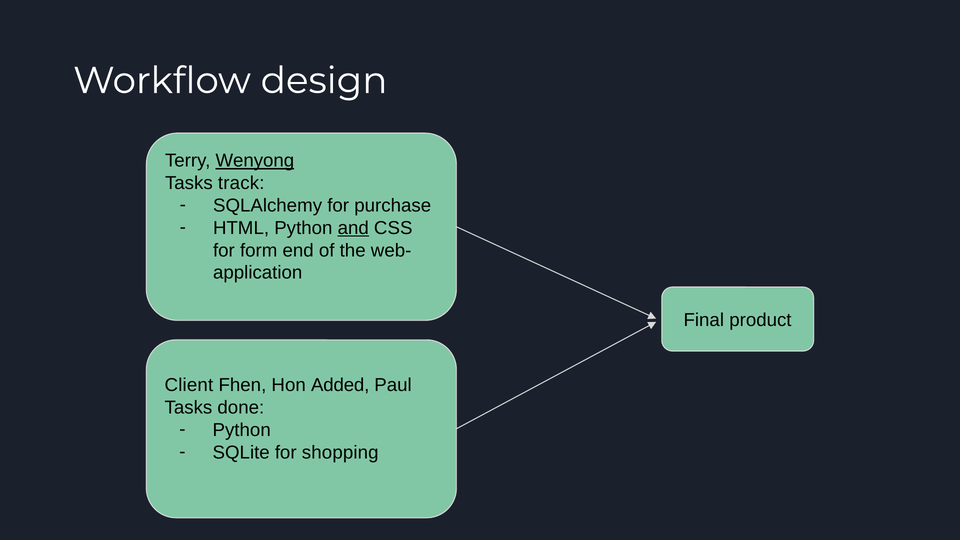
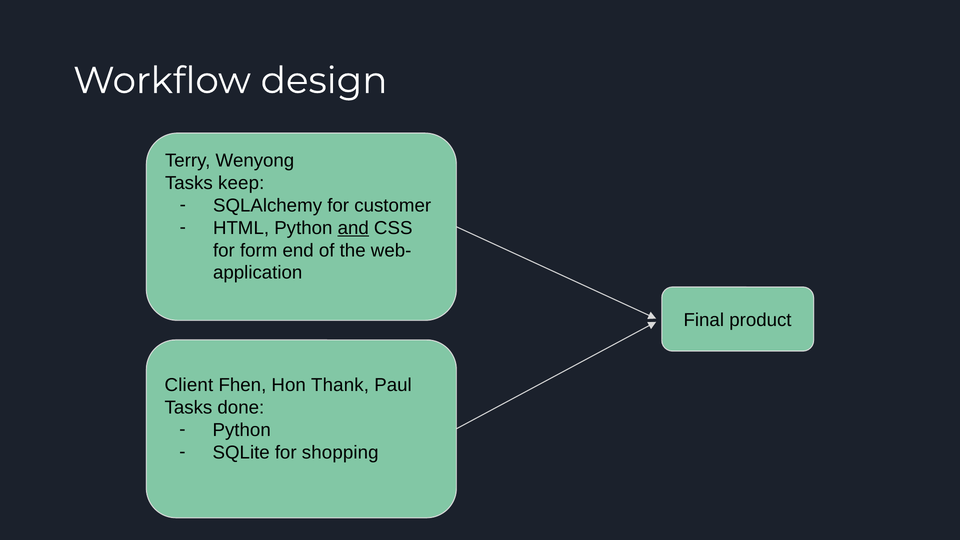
Wenyong underline: present -> none (255, 161)
track: track -> keep (241, 183)
purchase: purchase -> customer (393, 206)
Added: Added -> Thank (340, 385)
